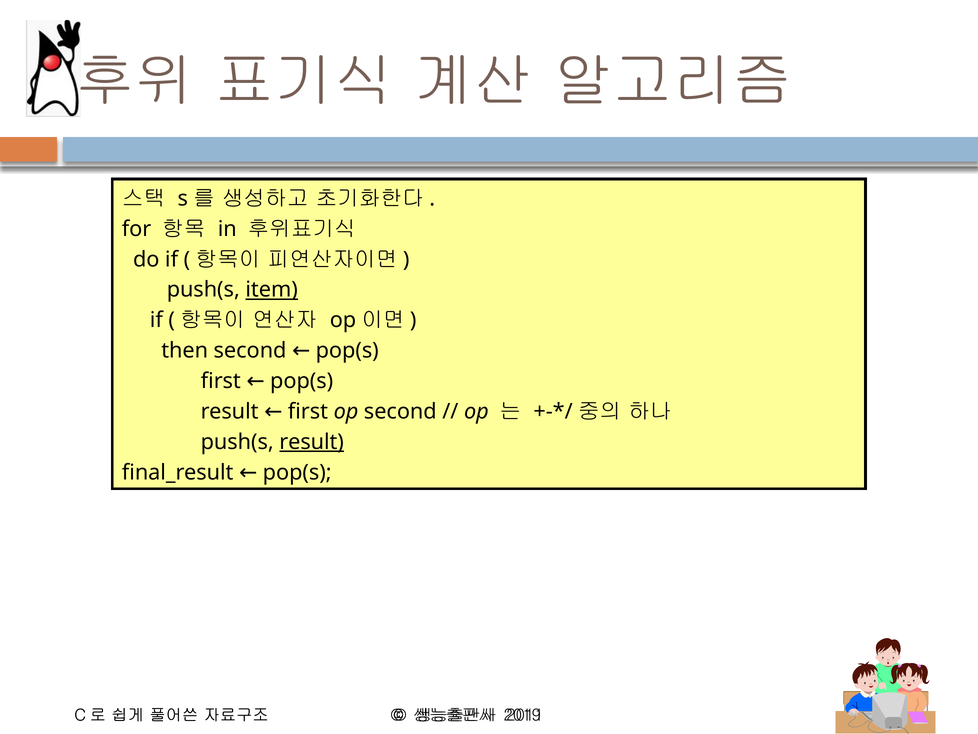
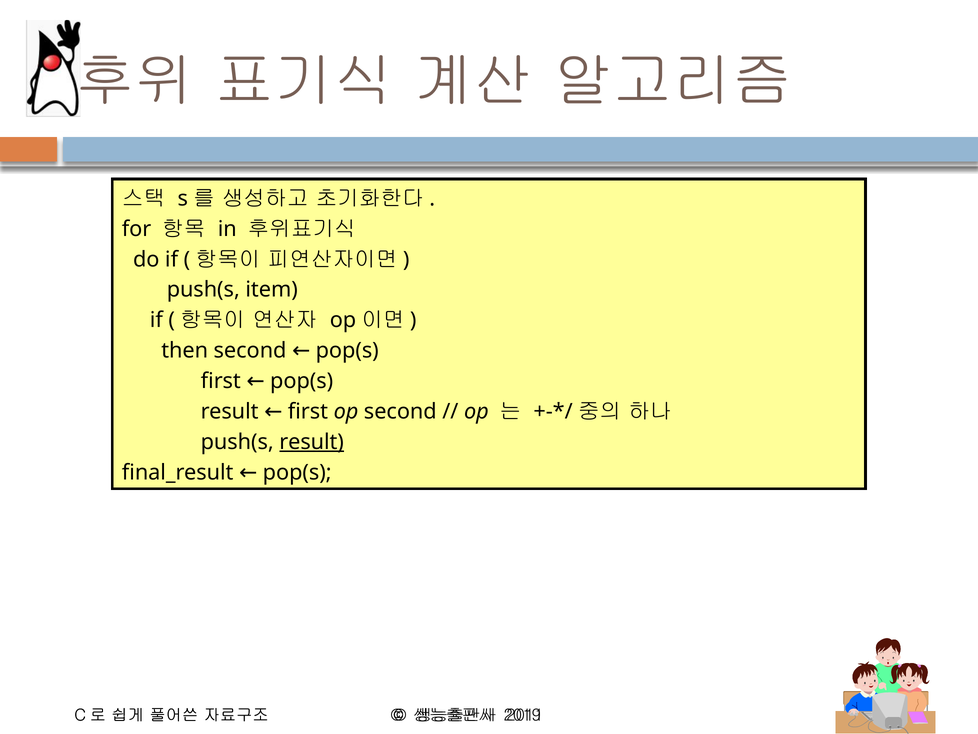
item underline: present -> none (272, 290)
